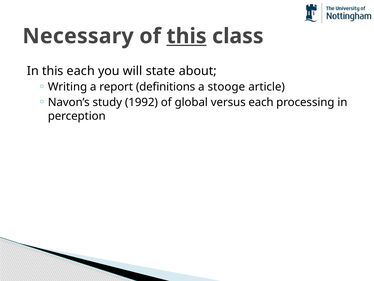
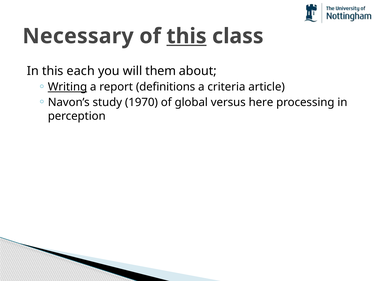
state: state -> them (161, 71)
Writing underline: none -> present (67, 87)
stooge: stooge -> criteria (226, 87)
1992: 1992 -> 1970 (141, 102)
versus each: each -> here (261, 102)
